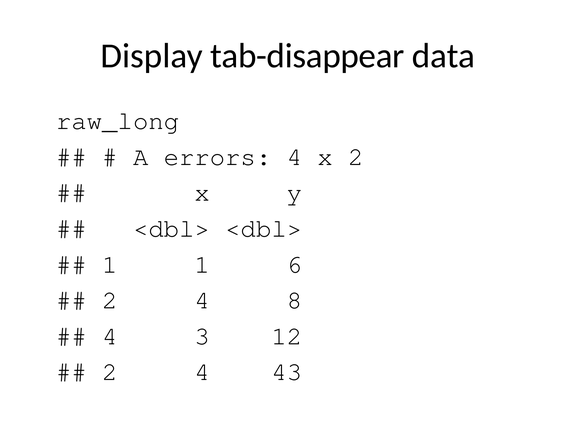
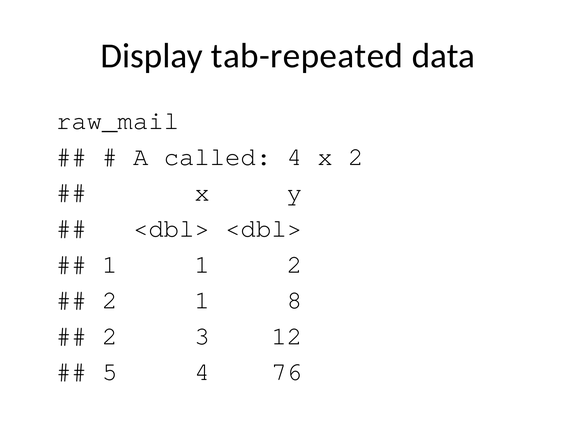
tab-disappear: tab-disappear -> tab-repeated (307, 56)
raw_long: raw_long -> raw_mail (118, 121)
errors: errors -> called (218, 157)
1 6: 6 -> 2 (295, 264)
4: 4 -> 1 (202, 300)
4: 4 -> 2 (110, 336)
2: 2 -> 5 (110, 372)
43: 43 -> 76 (287, 372)
